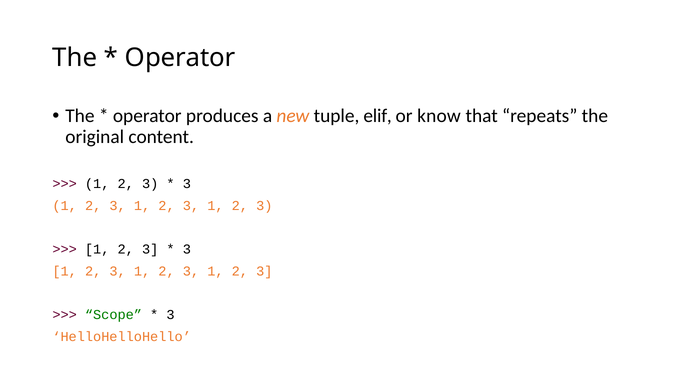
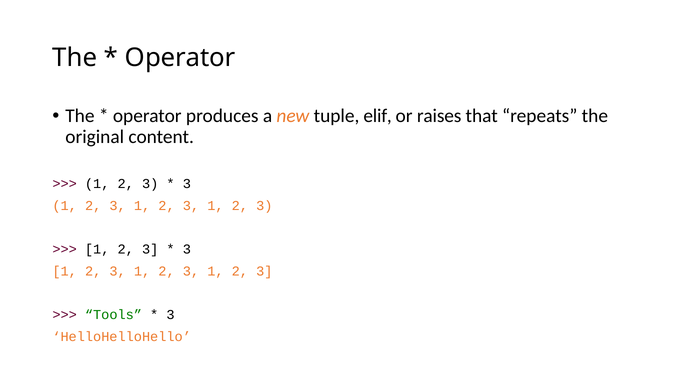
know: know -> raises (439, 116)
Scope: Scope -> Tools (113, 315)
